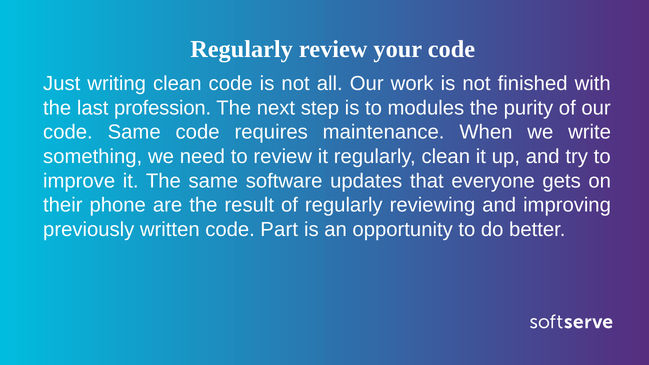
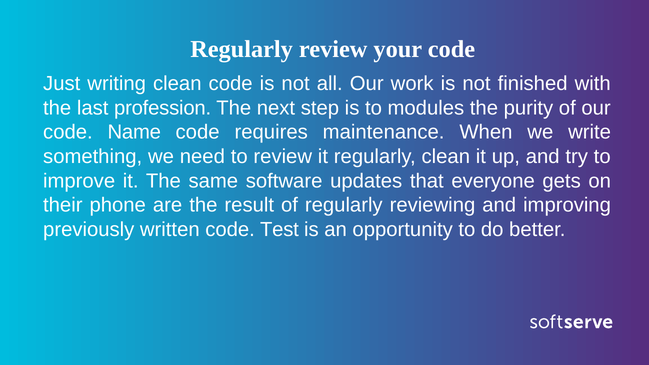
code Same: Same -> Name (134, 132)
Part: Part -> Test (279, 230)
